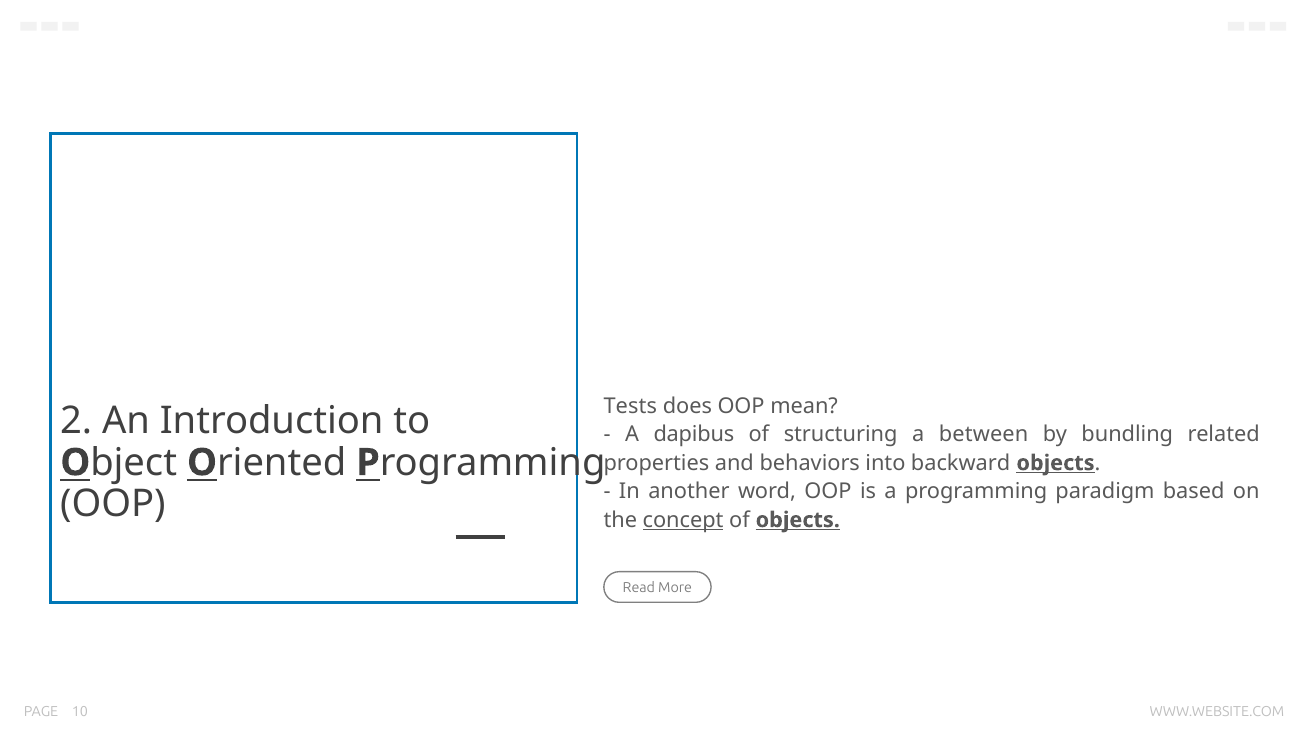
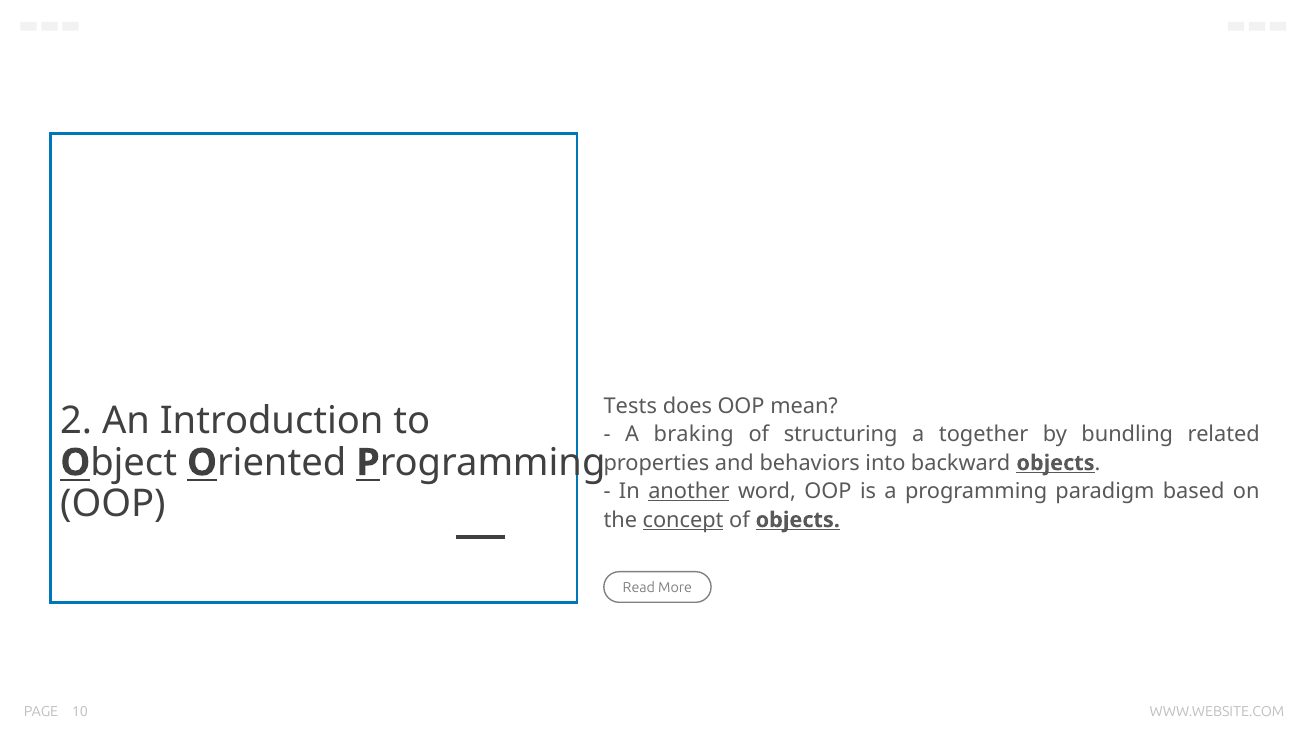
dapibus: dapibus -> braking (694, 434)
between: between -> together (984, 434)
another underline: none -> present (689, 491)
